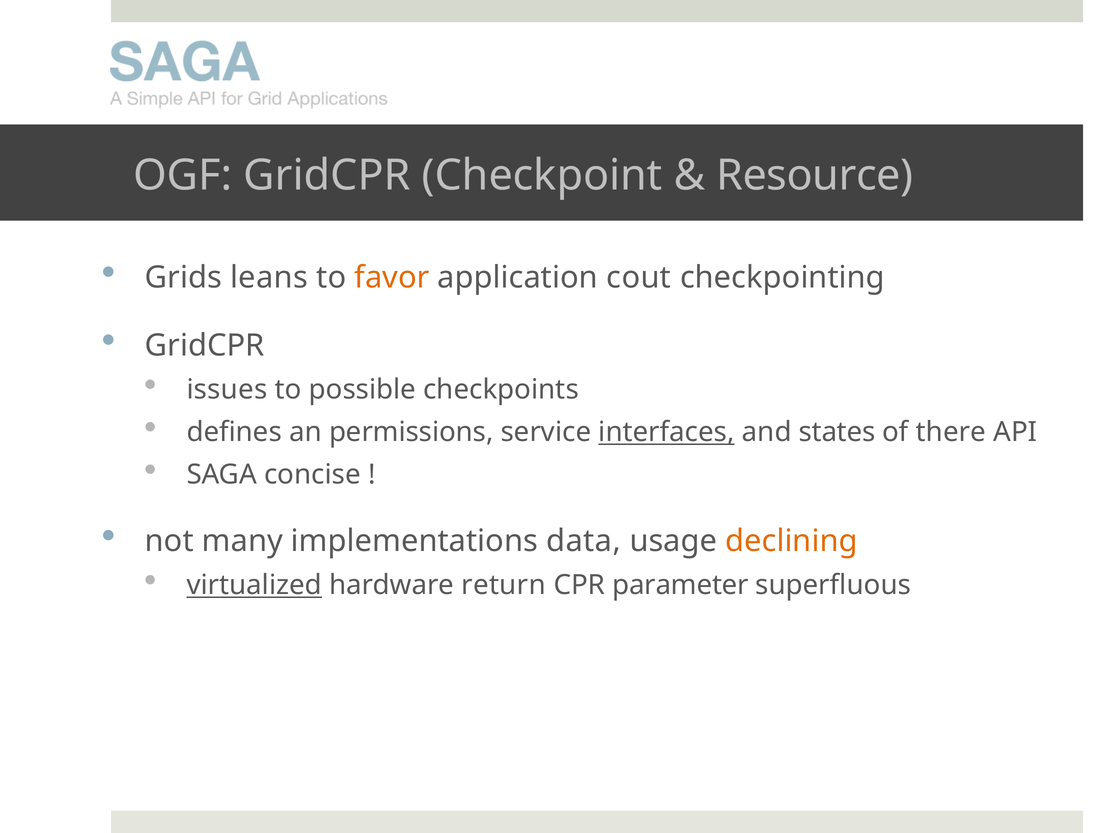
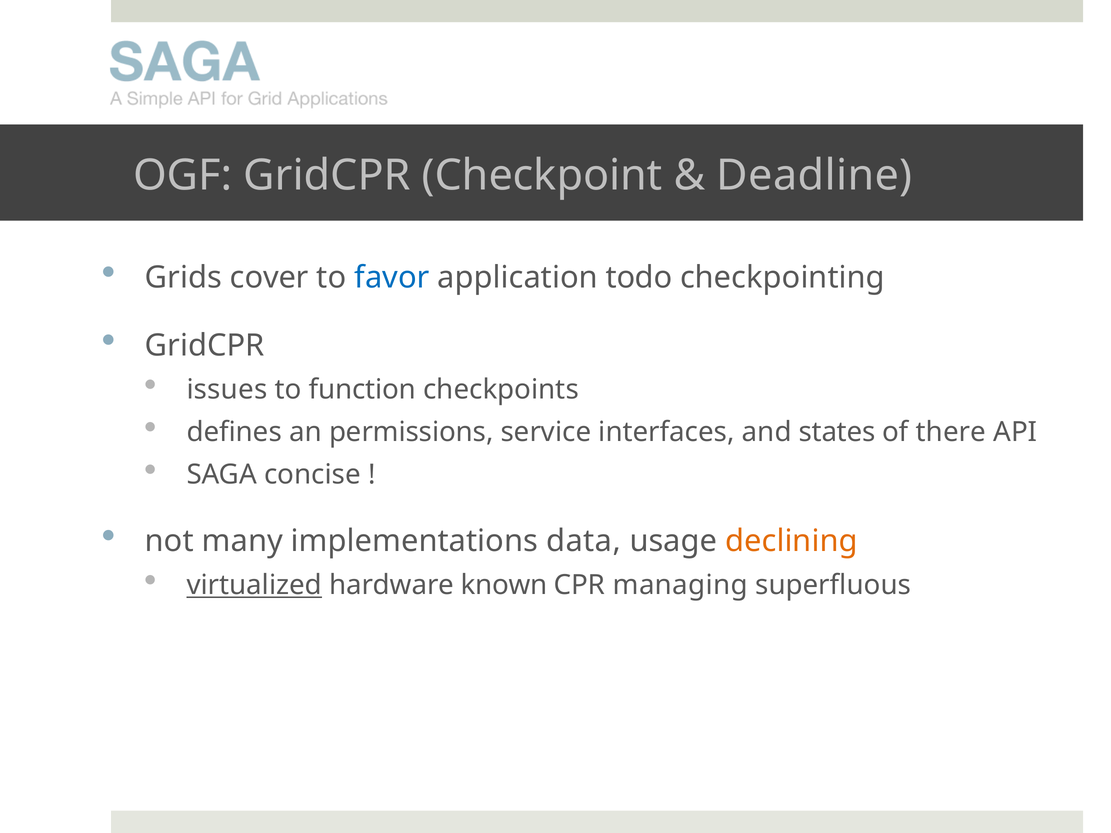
Resource: Resource -> Deadline (814, 176)
leans: leans -> cover (269, 278)
favor colour: orange -> blue (392, 278)
cout: cout -> todo (639, 278)
possible: possible -> function (362, 390)
interfaces underline: present -> none (666, 432)
return: return -> known (504, 585)
parameter: parameter -> managing (680, 585)
